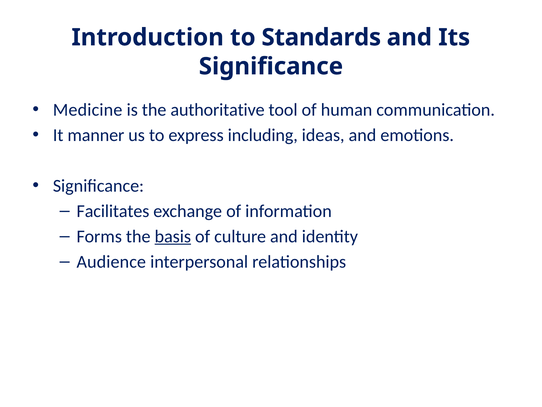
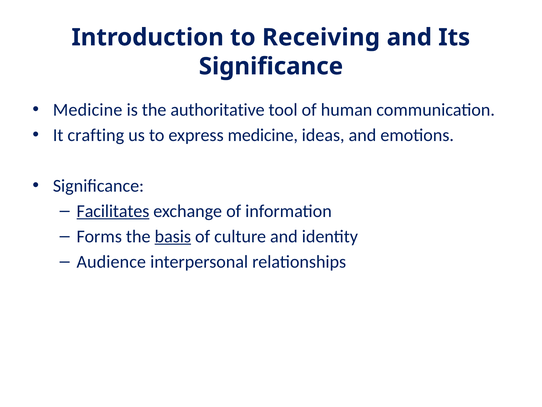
Standards: Standards -> Receiving (321, 37)
manner: manner -> crafting (96, 135)
express including: including -> medicine (263, 135)
Facilitates underline: none -> present (113, 211)
